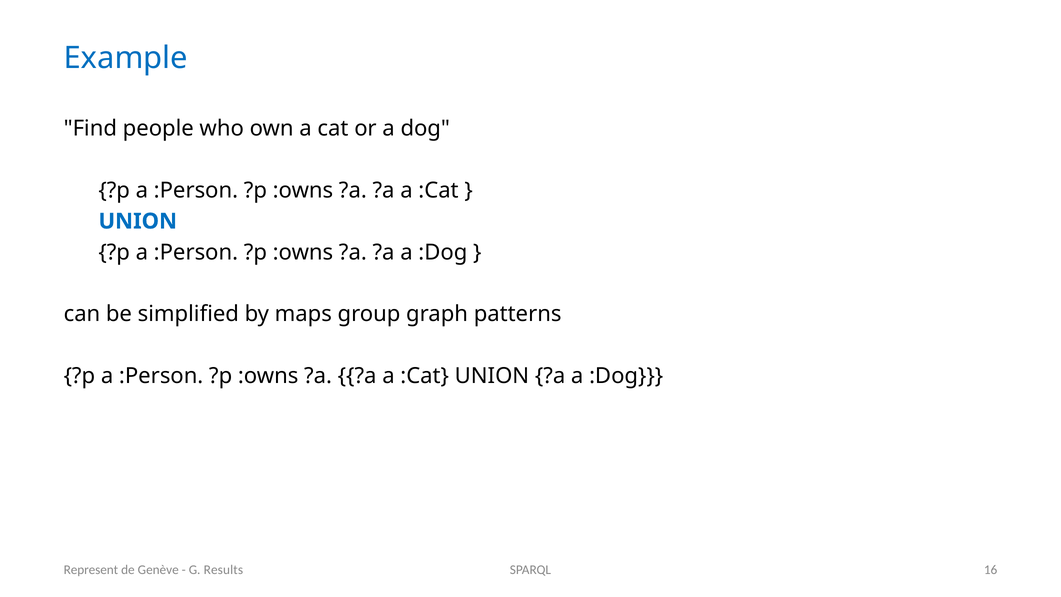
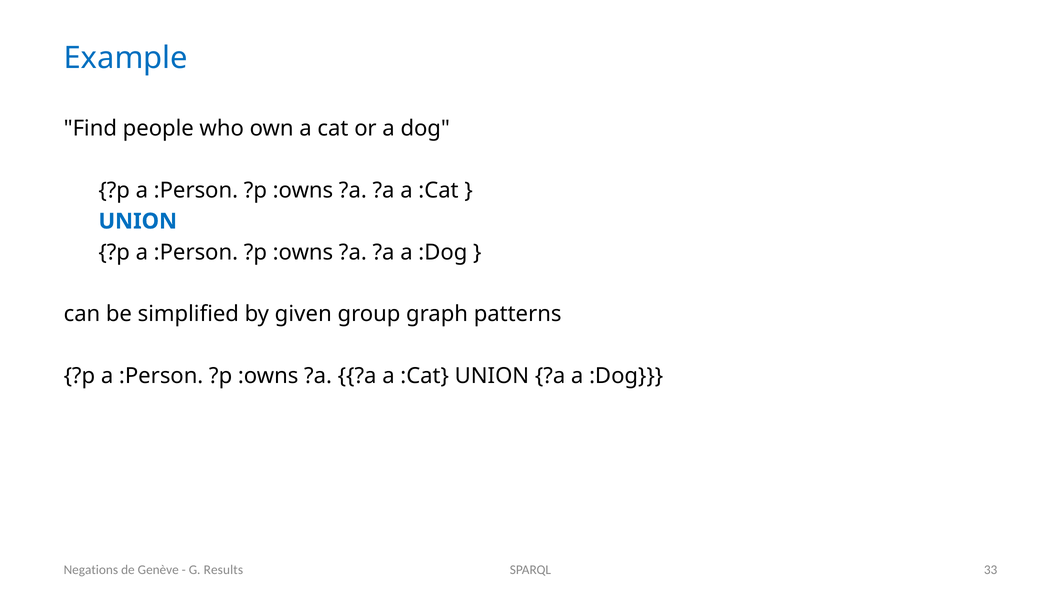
maps: maps -> given (303, 314)
Represent: Represent -> Negations (91, 570)
16: 16 -> 33 (991, 570)
